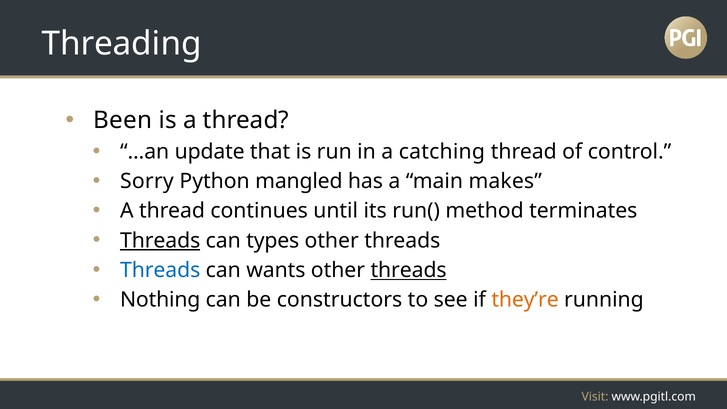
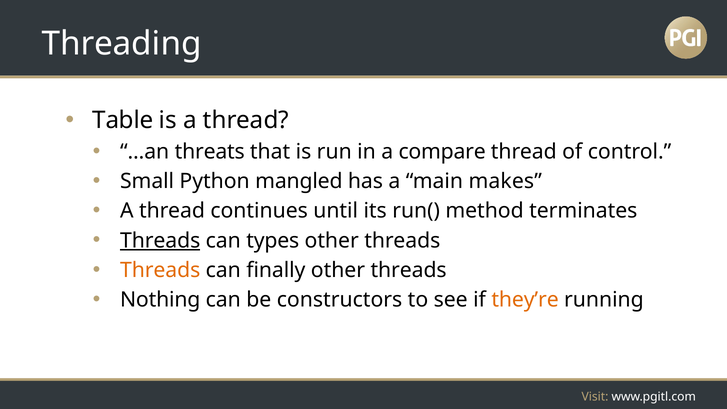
Been: Been -> Table (123, 120)
update: update -> threats (210, 152)
catching: catching -> compare (442, 152)
Sorry: Sorry -> Small (147, 181)
Threads colour: blue -> orange (160, 270)
wants: wants -> finally (276, 270)
threads underline: present -> none (409, 270)
